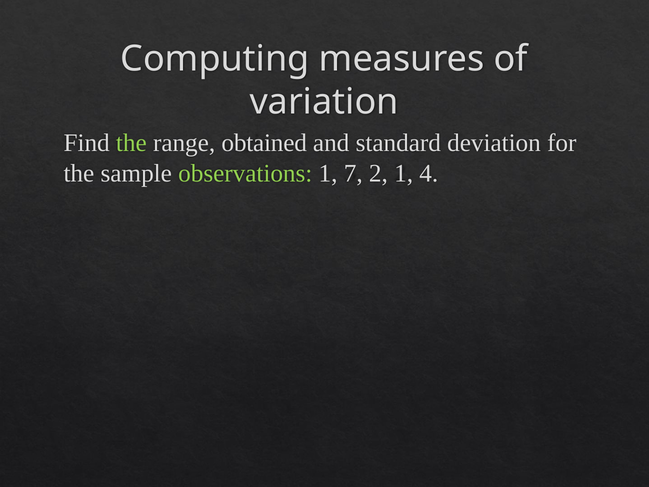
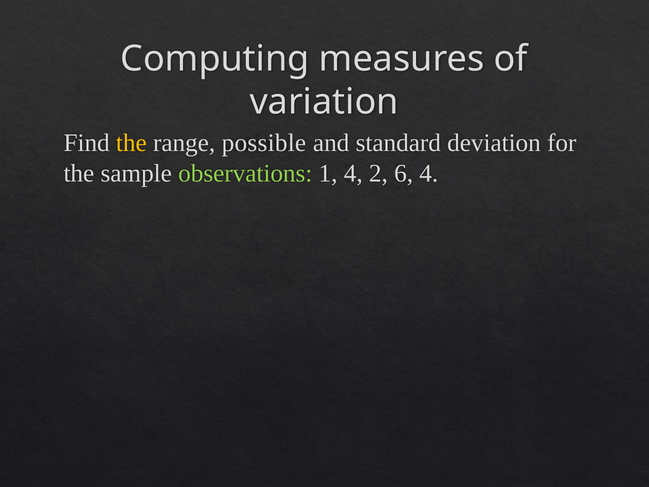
the colour: light green -> yellow (131, 143)
obtained: obtained -> possible (264, 143)
1 7: 7 -> 4 (353, 173)
2 1: 1 -> 6 (404, 173)
